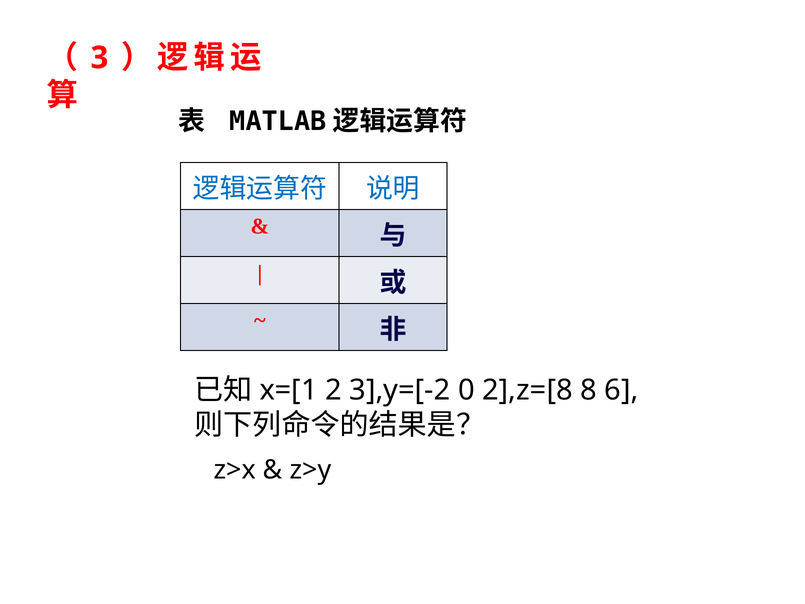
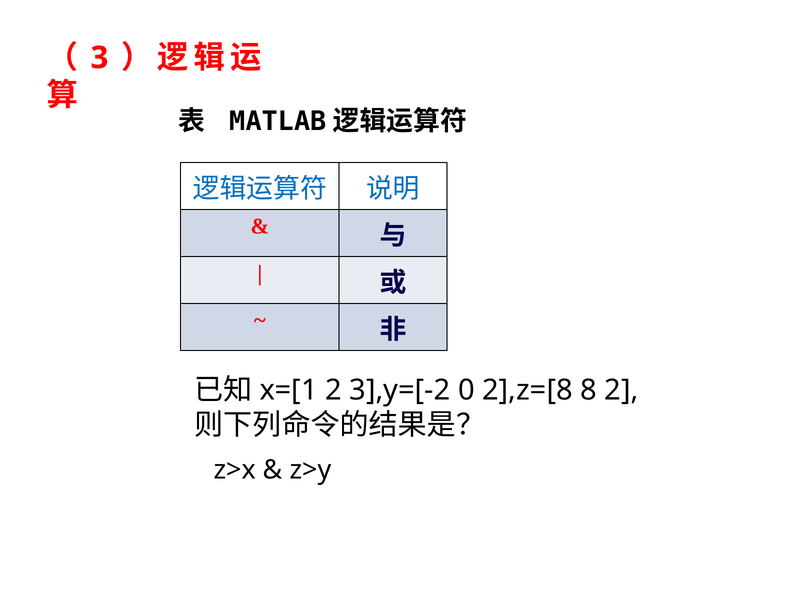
8 6: 6 -> 2 (621, 390)
